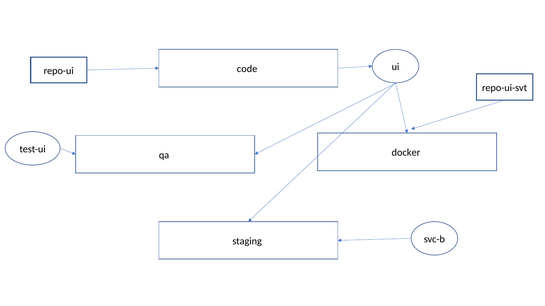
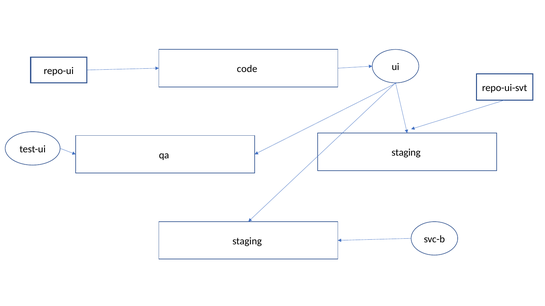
qa docker: docker -> staging (406, 153)
